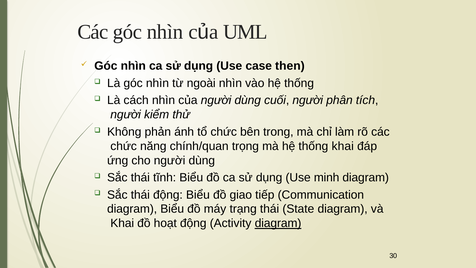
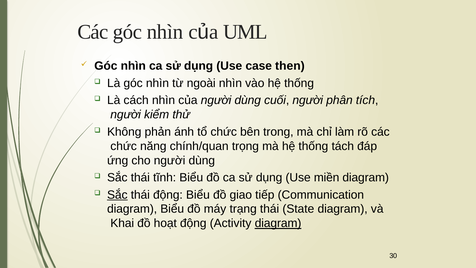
thống khai: khai -> tách (343, 146)
minh: minh -> miền (327, 177)
Sắc underline: none -> present (117, 195)
